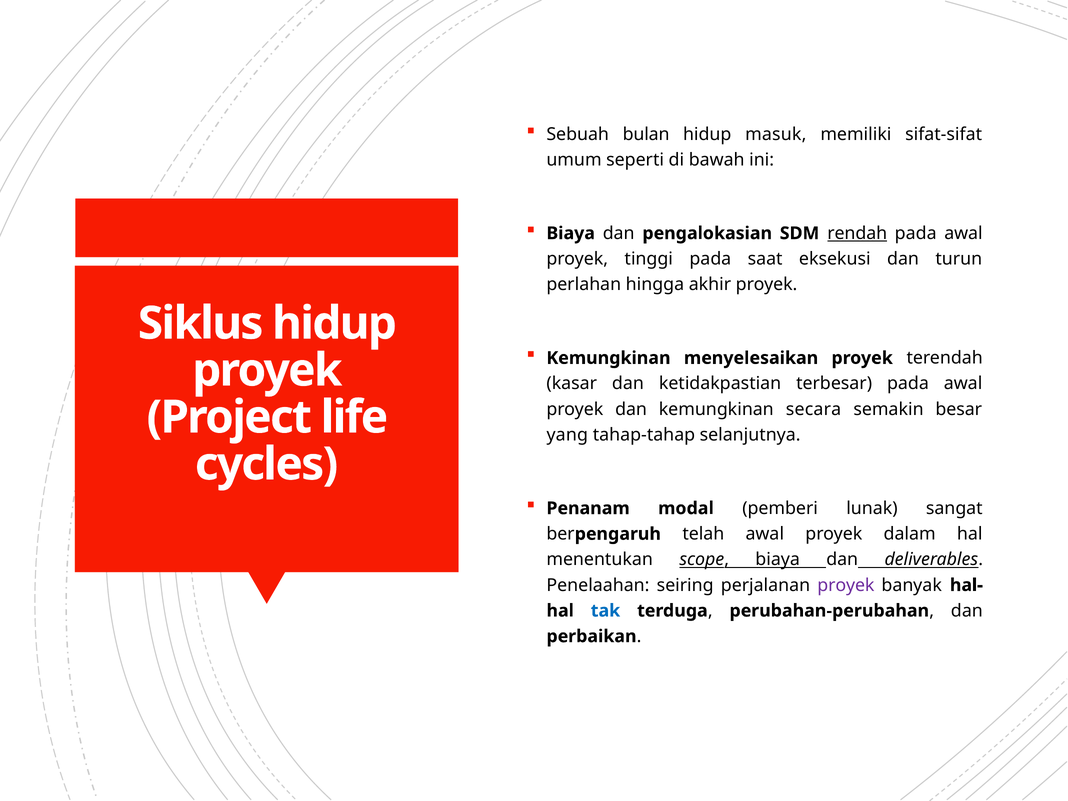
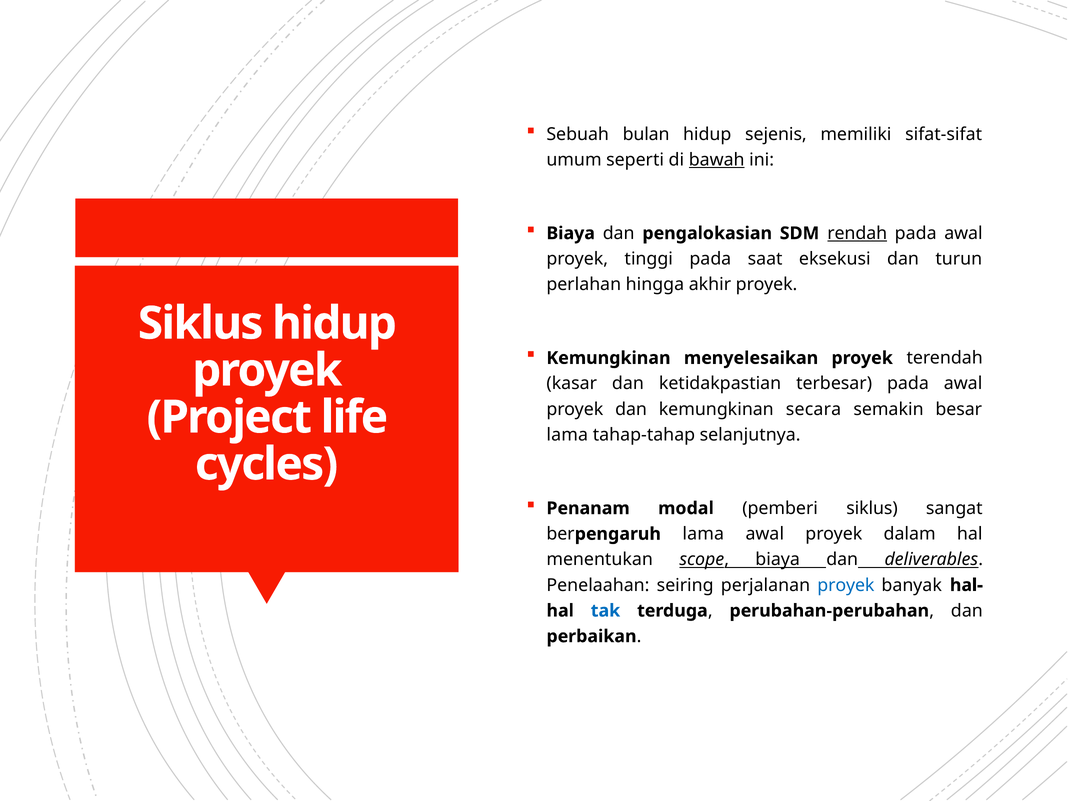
masuk: masuk -> sejenis (776, 134)
bawah underline: none -> present (717, 160)
yang: yang -> lama (567, 435)
pemberi lunak: lunak -> siklus (872, 508)
berpengaruh telah: telah -> lama (703, 534)
proyek colour: purple -> blue (846, 585)
